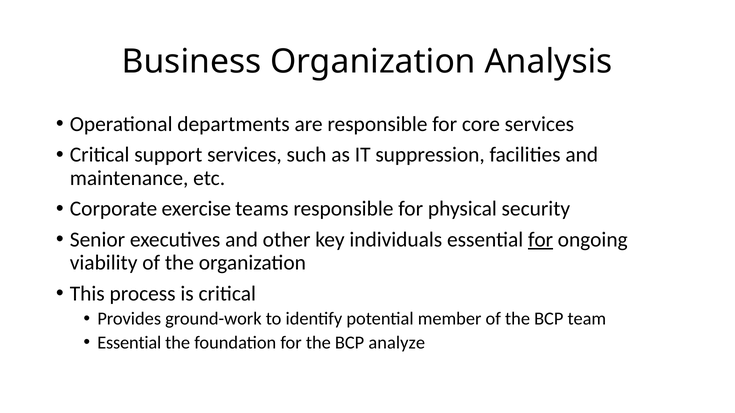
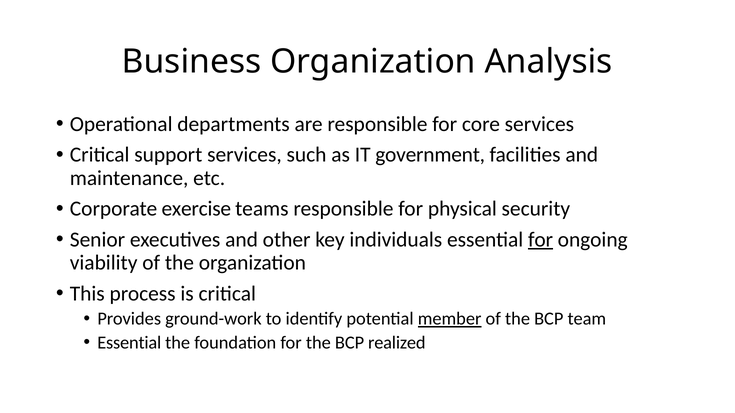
suppression: suppression -> government (430, 155)
member underline: none -> present (450, 319)
analyze: analyze -> realized (397, 343)
